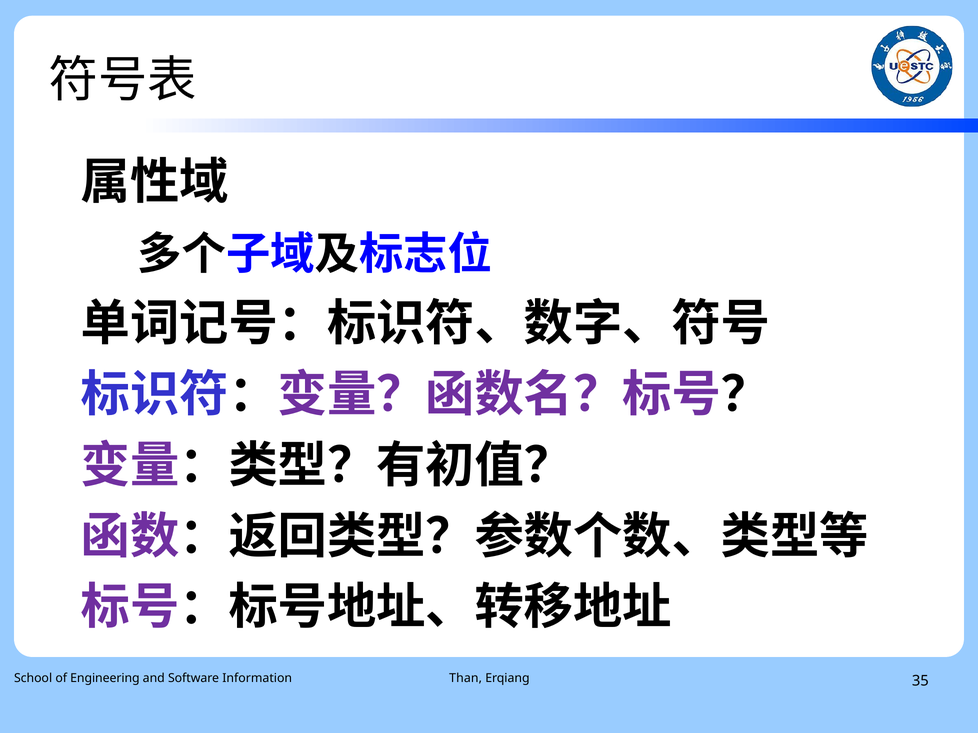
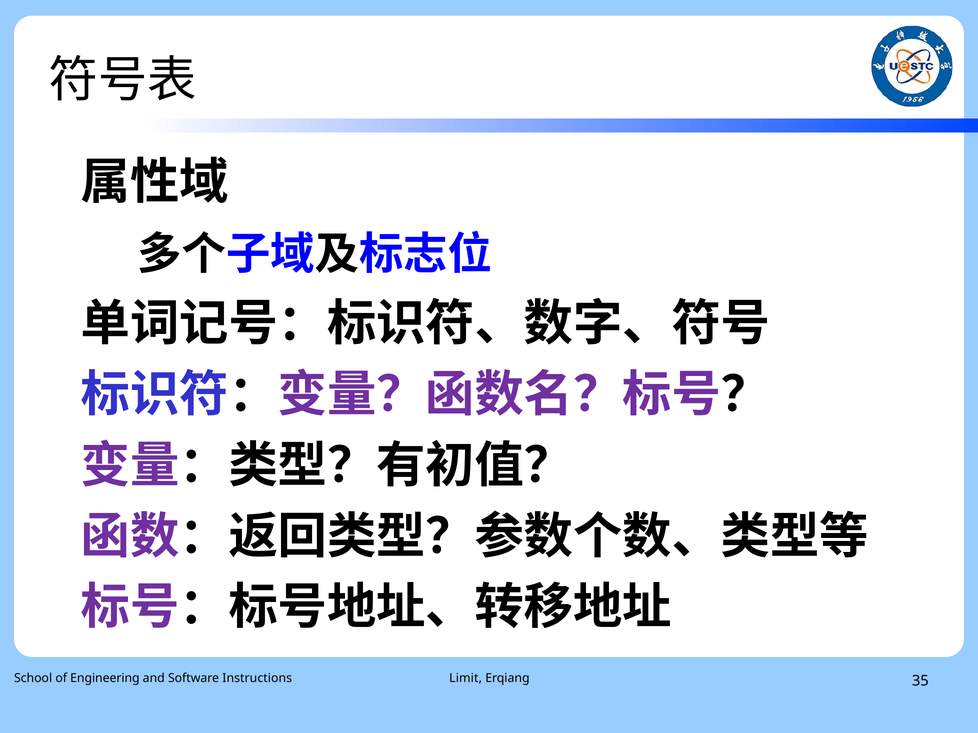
Information: Information -> Instructions (257, 679)
Than: Than -> Limit (466, 679)
